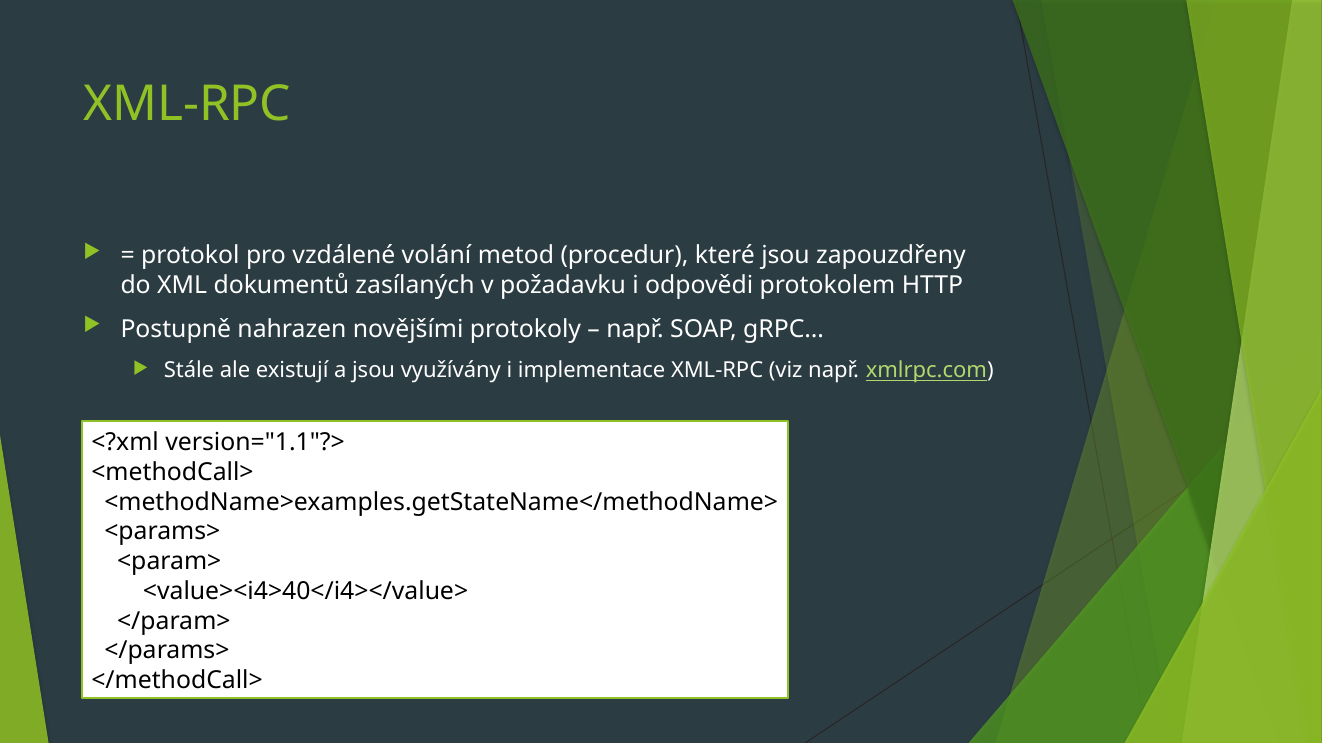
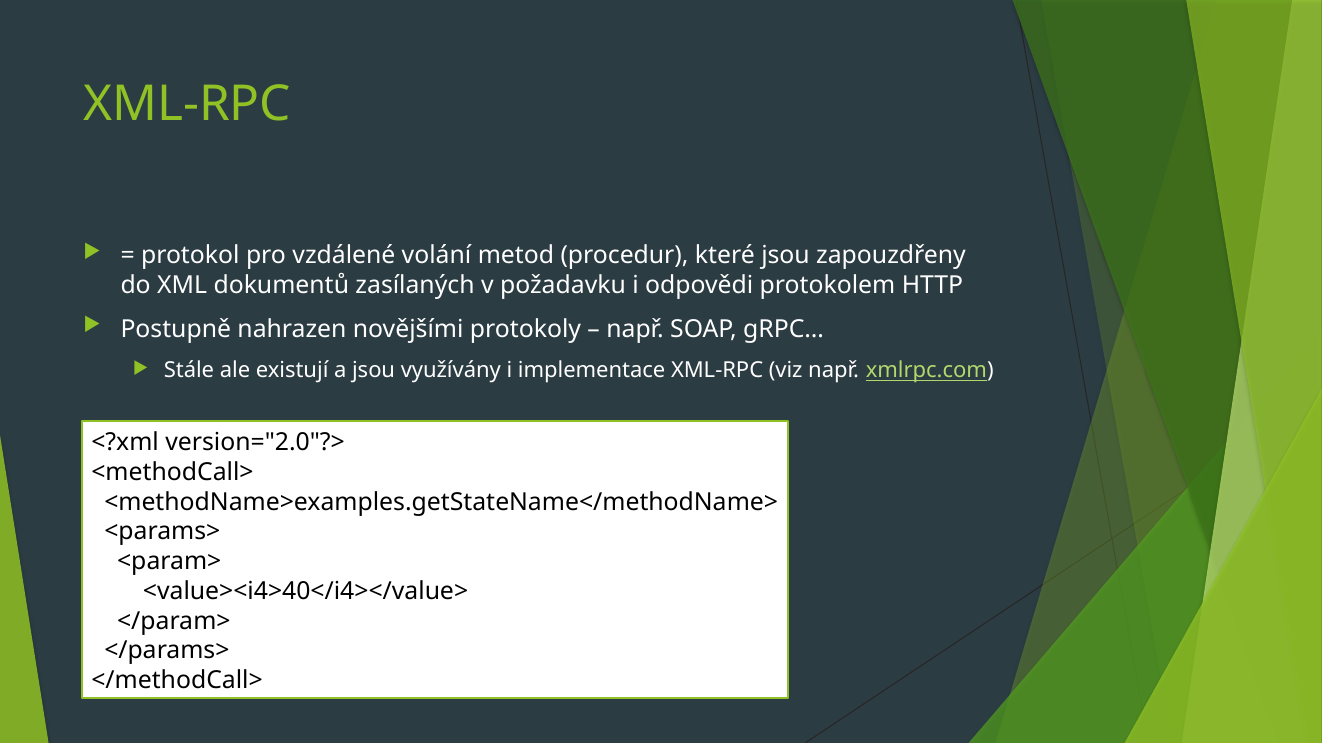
version="1.1"?>: version="1.1"?> -> version="2.0"?> (255, 443)
